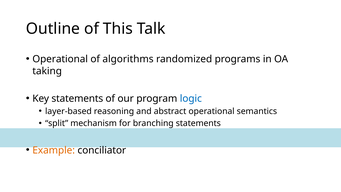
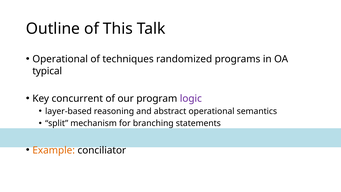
algorithms: algorithms -> techniques (128, 59)
taking: taking -> typical (47, 71)
Key statements: statements -> concurrent (77, 99)
logic colour: blue -> purple (191, 99)
